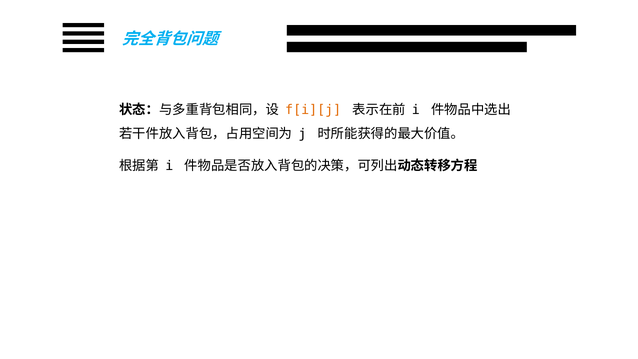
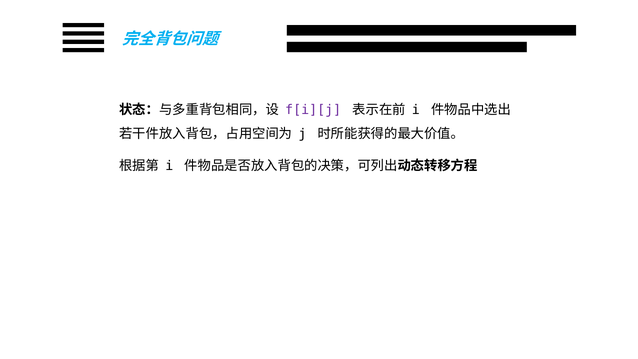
f[i][j colour: orange -> purple (313, 110)
